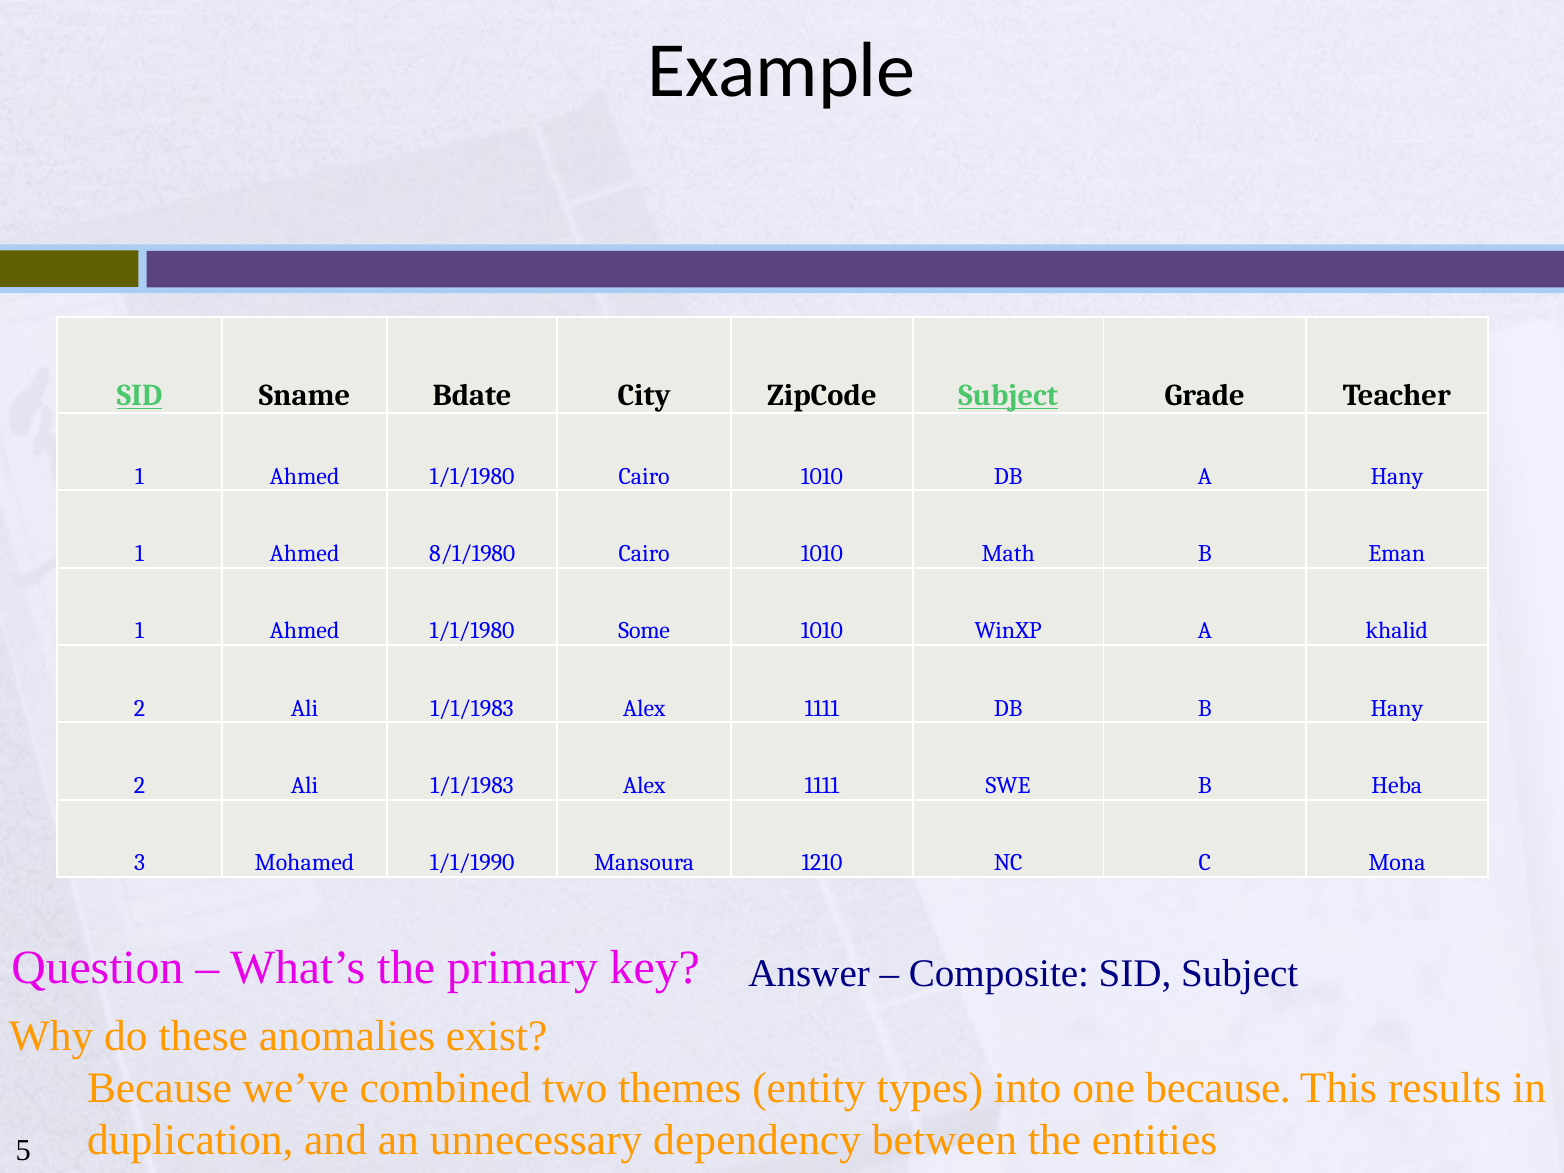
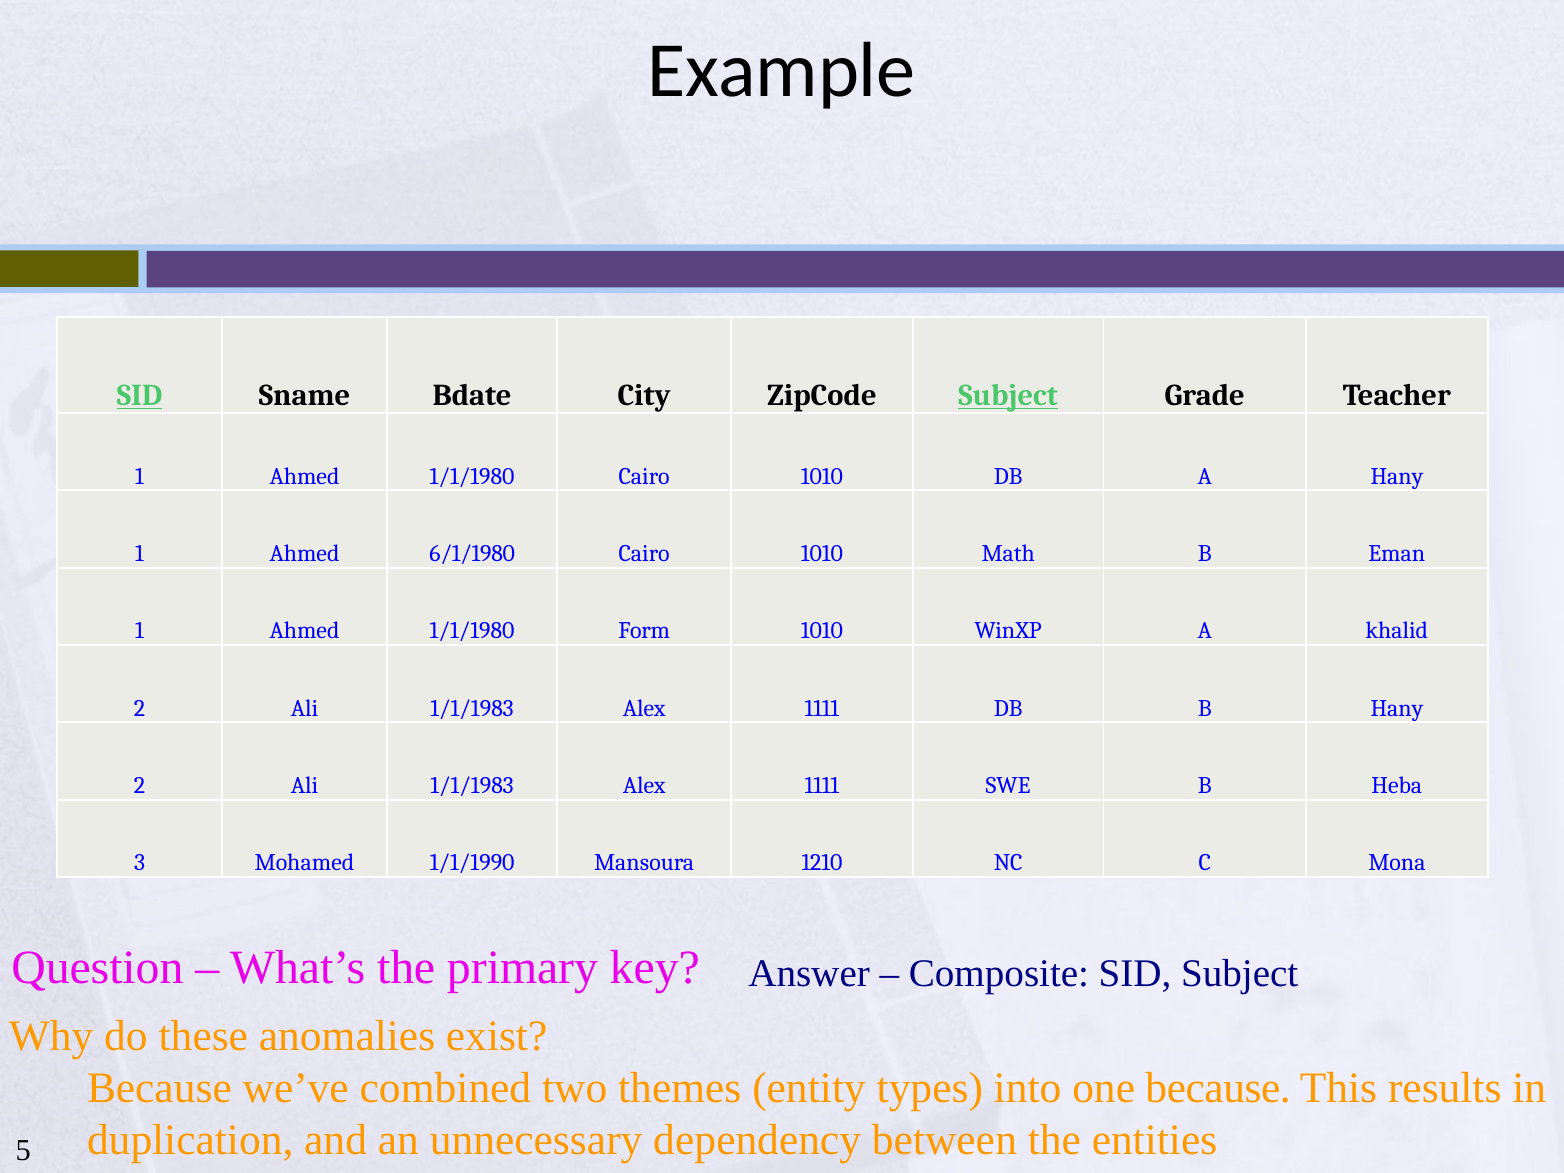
8/1/1980: 8/1/1980 -> 6/1/1980 (472, 554)
Some: Some -> Form (644, 631)
